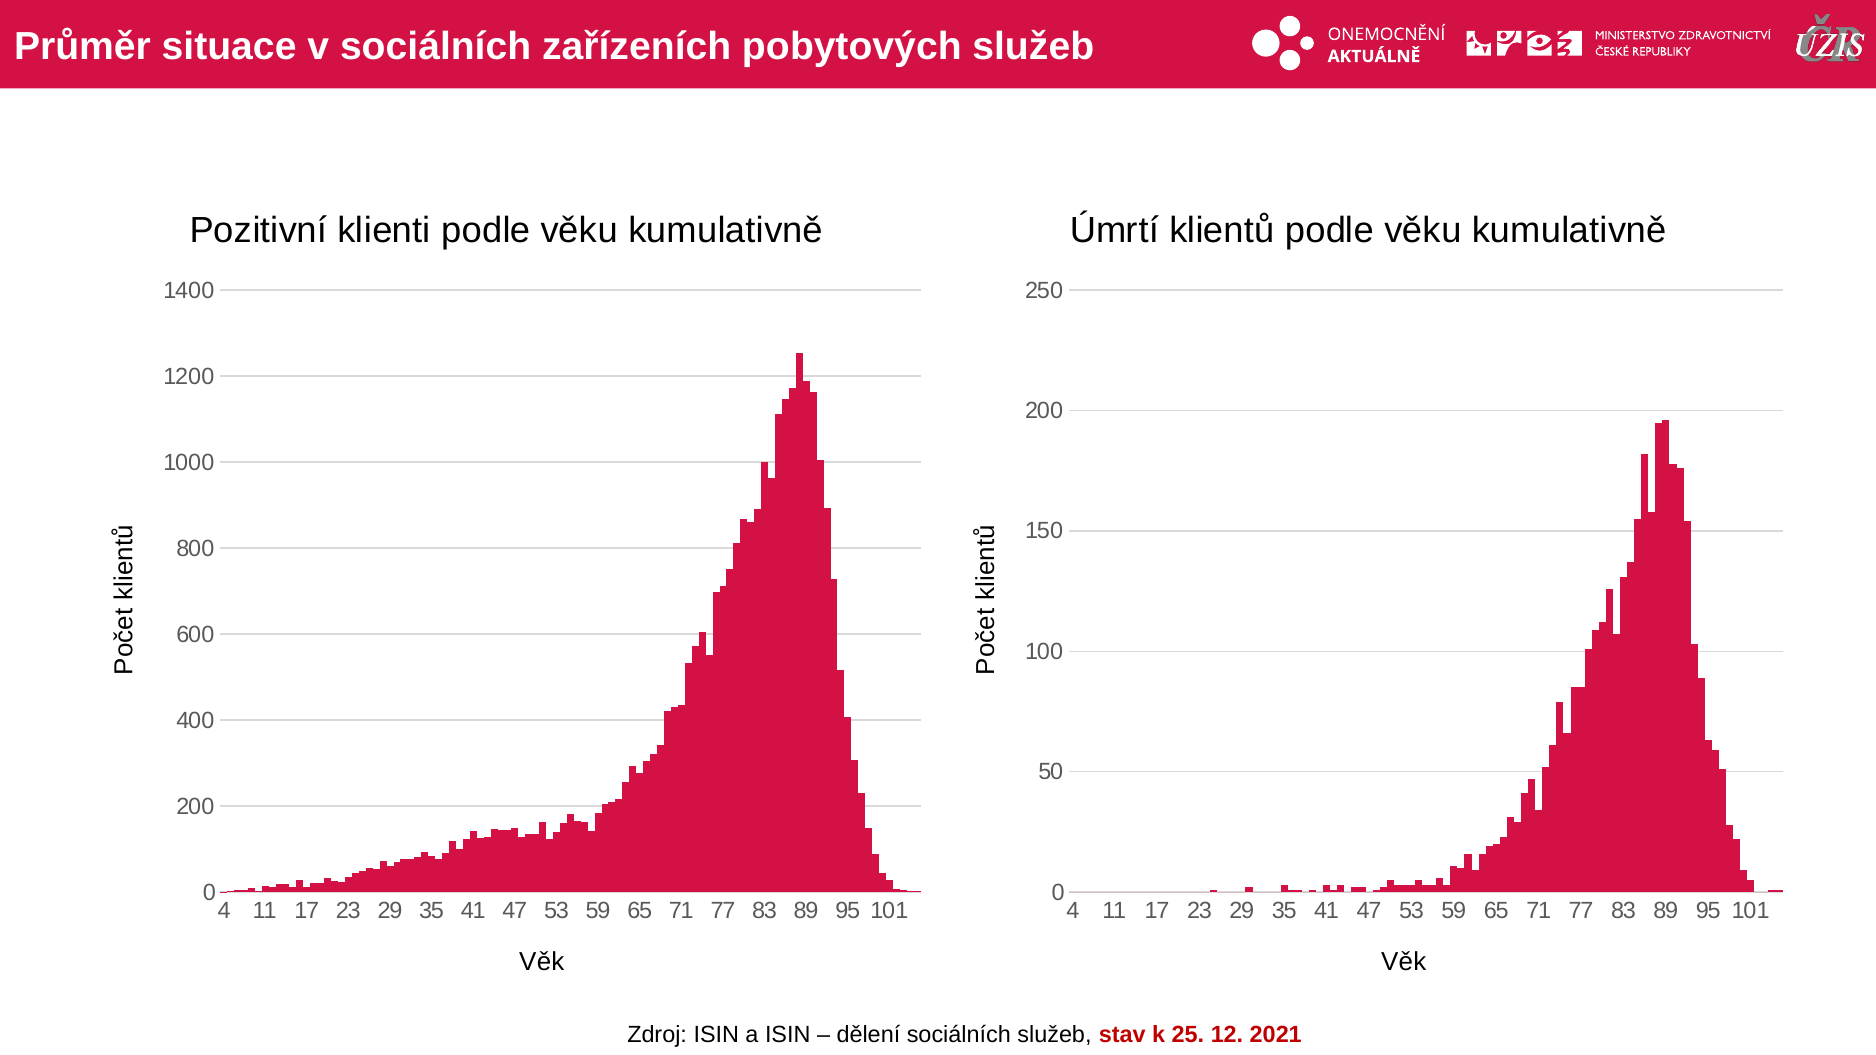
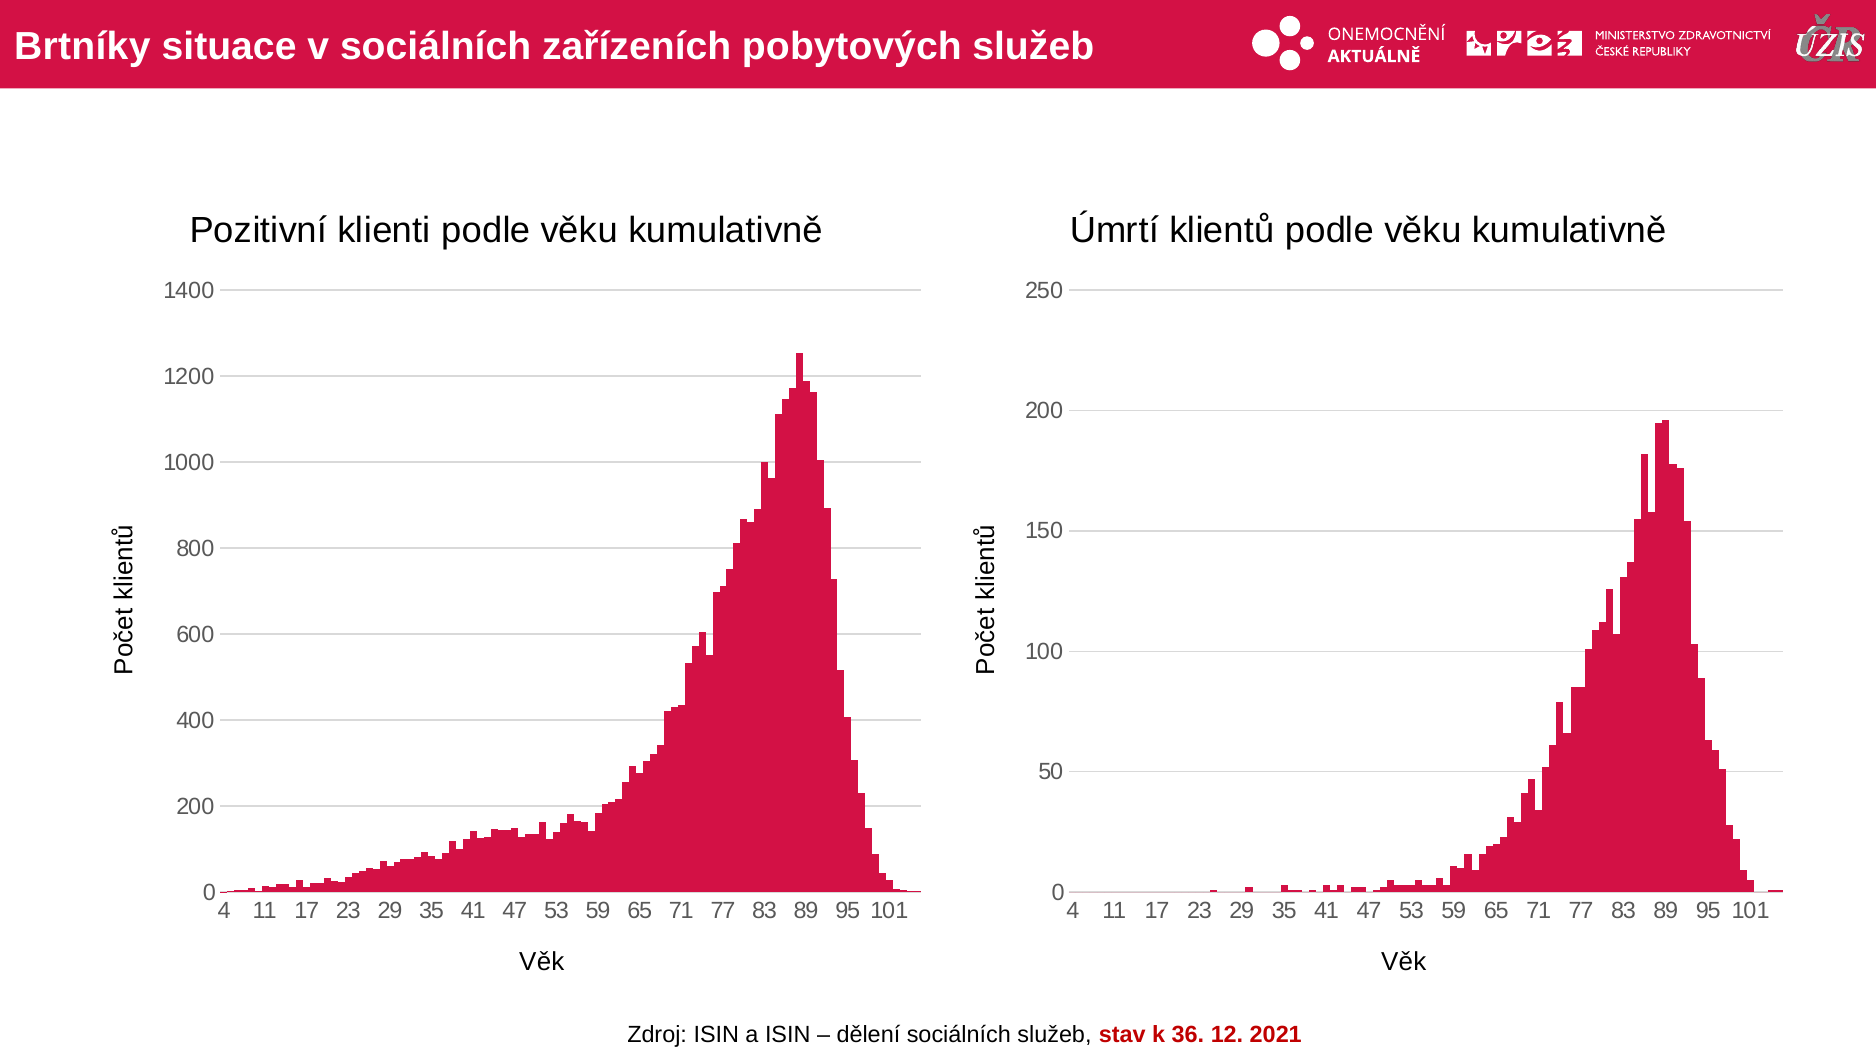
Průměr: Průměr -> Brtníky (82, 47)
25: 25 -> 36 (1188, 1035)
